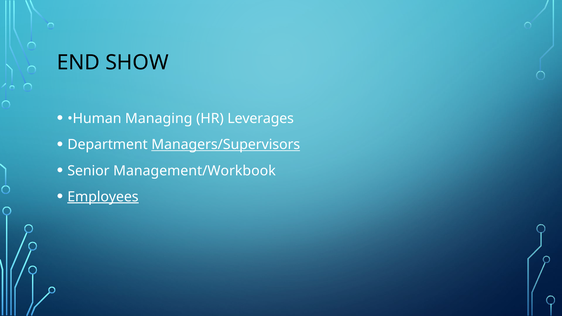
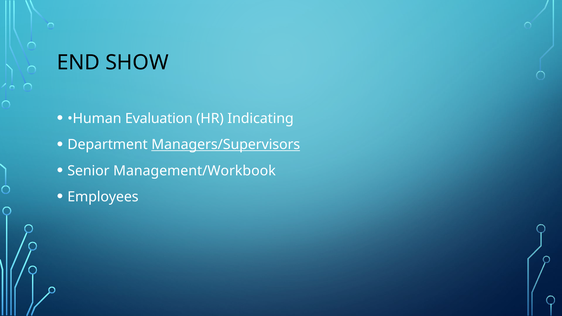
Managing: Managing -> Evaluation (159, 119)
Leverages: Leverages -> Indicating (261, 119)
Employees underline: present -> none (103, 197)
